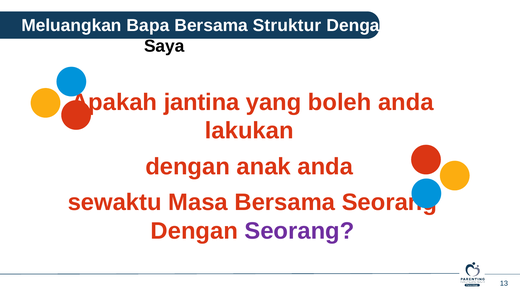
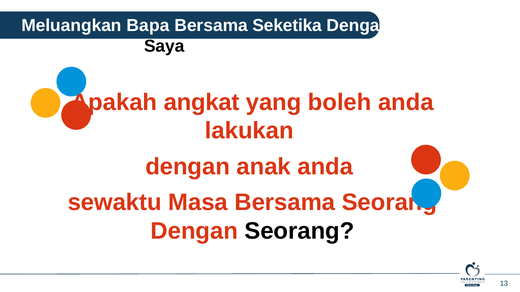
Struktur: Struktur -> Seketika (287, 25)
jantina: jantina -> angkat (202, 102)
Seorang colour: purple -> black (299, 231)
